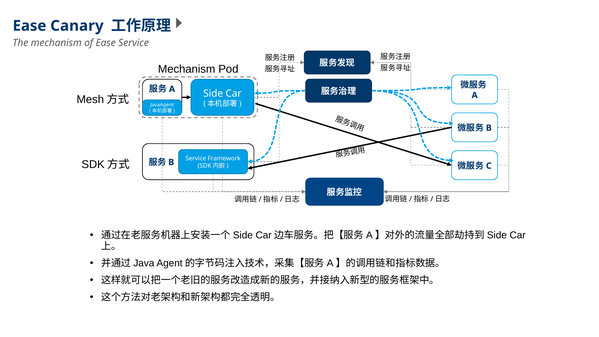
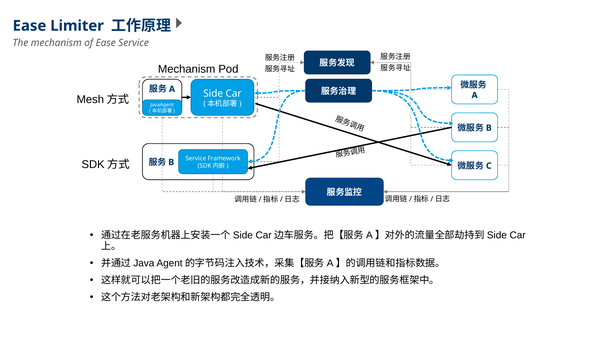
Canary: Canary -> Limiter (77, 26)
